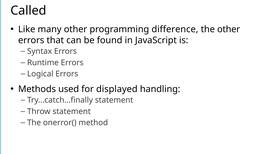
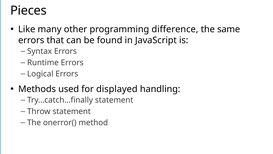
Called: Called -> Pieces (28, 11)
the other: other -> same (229, 29)
